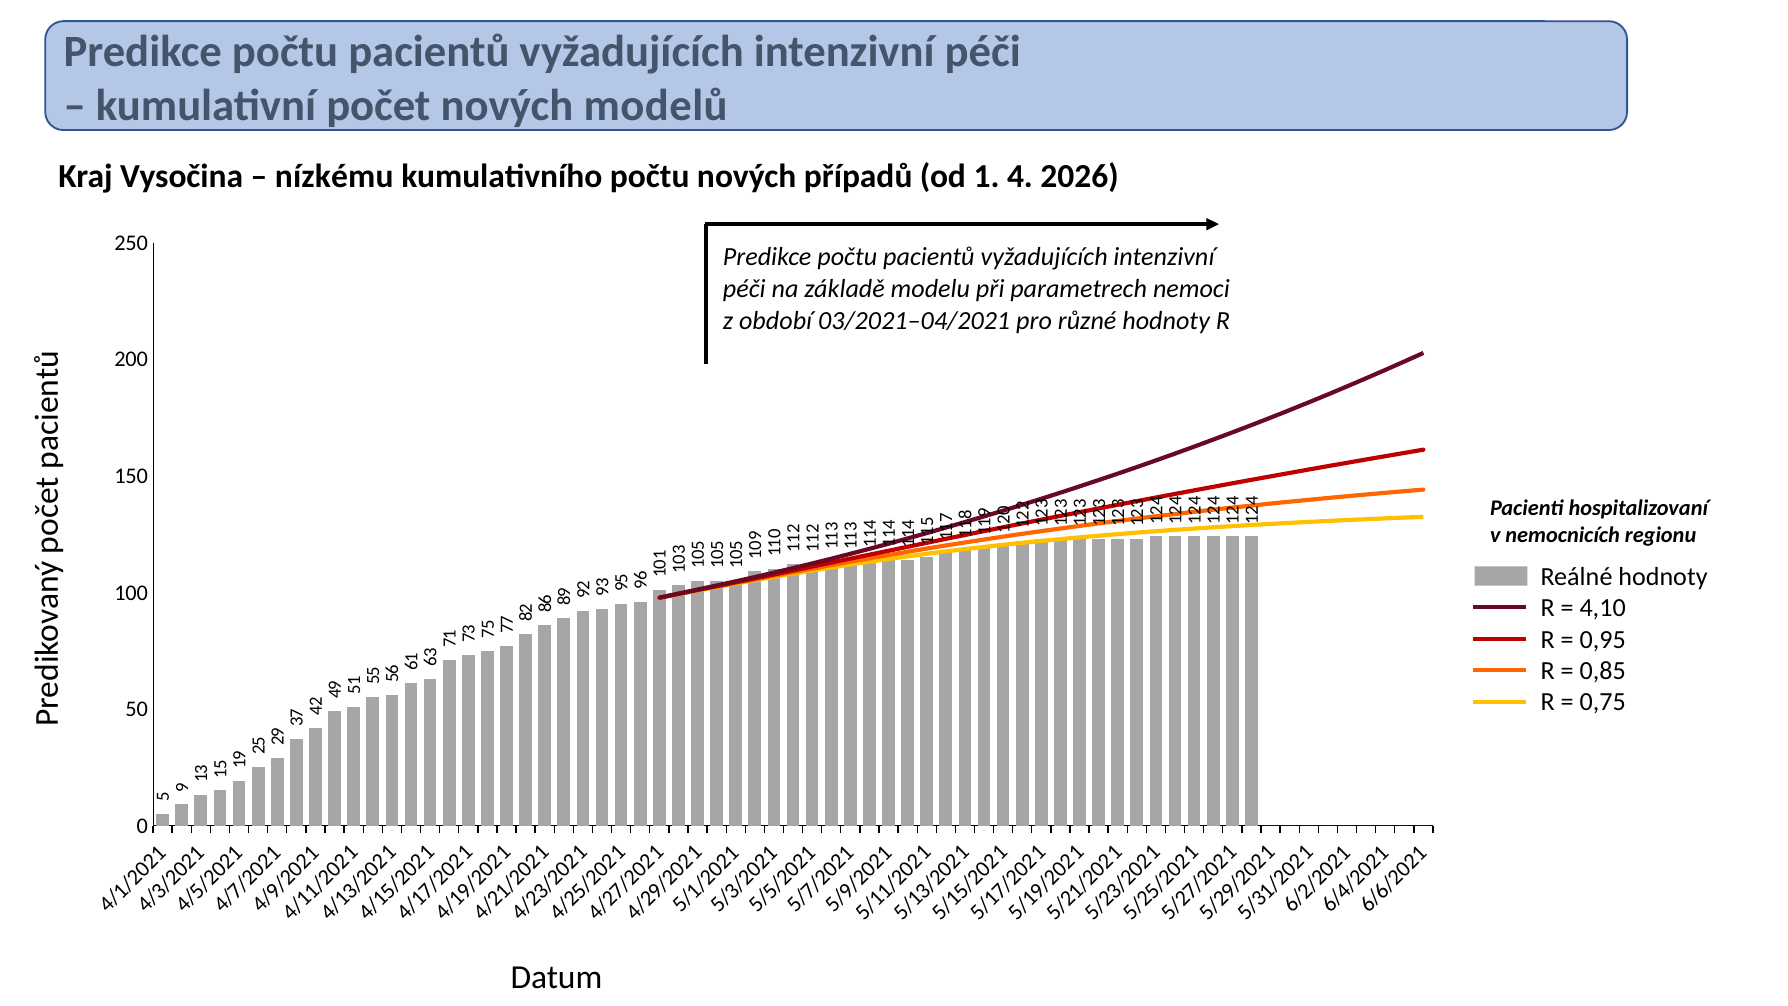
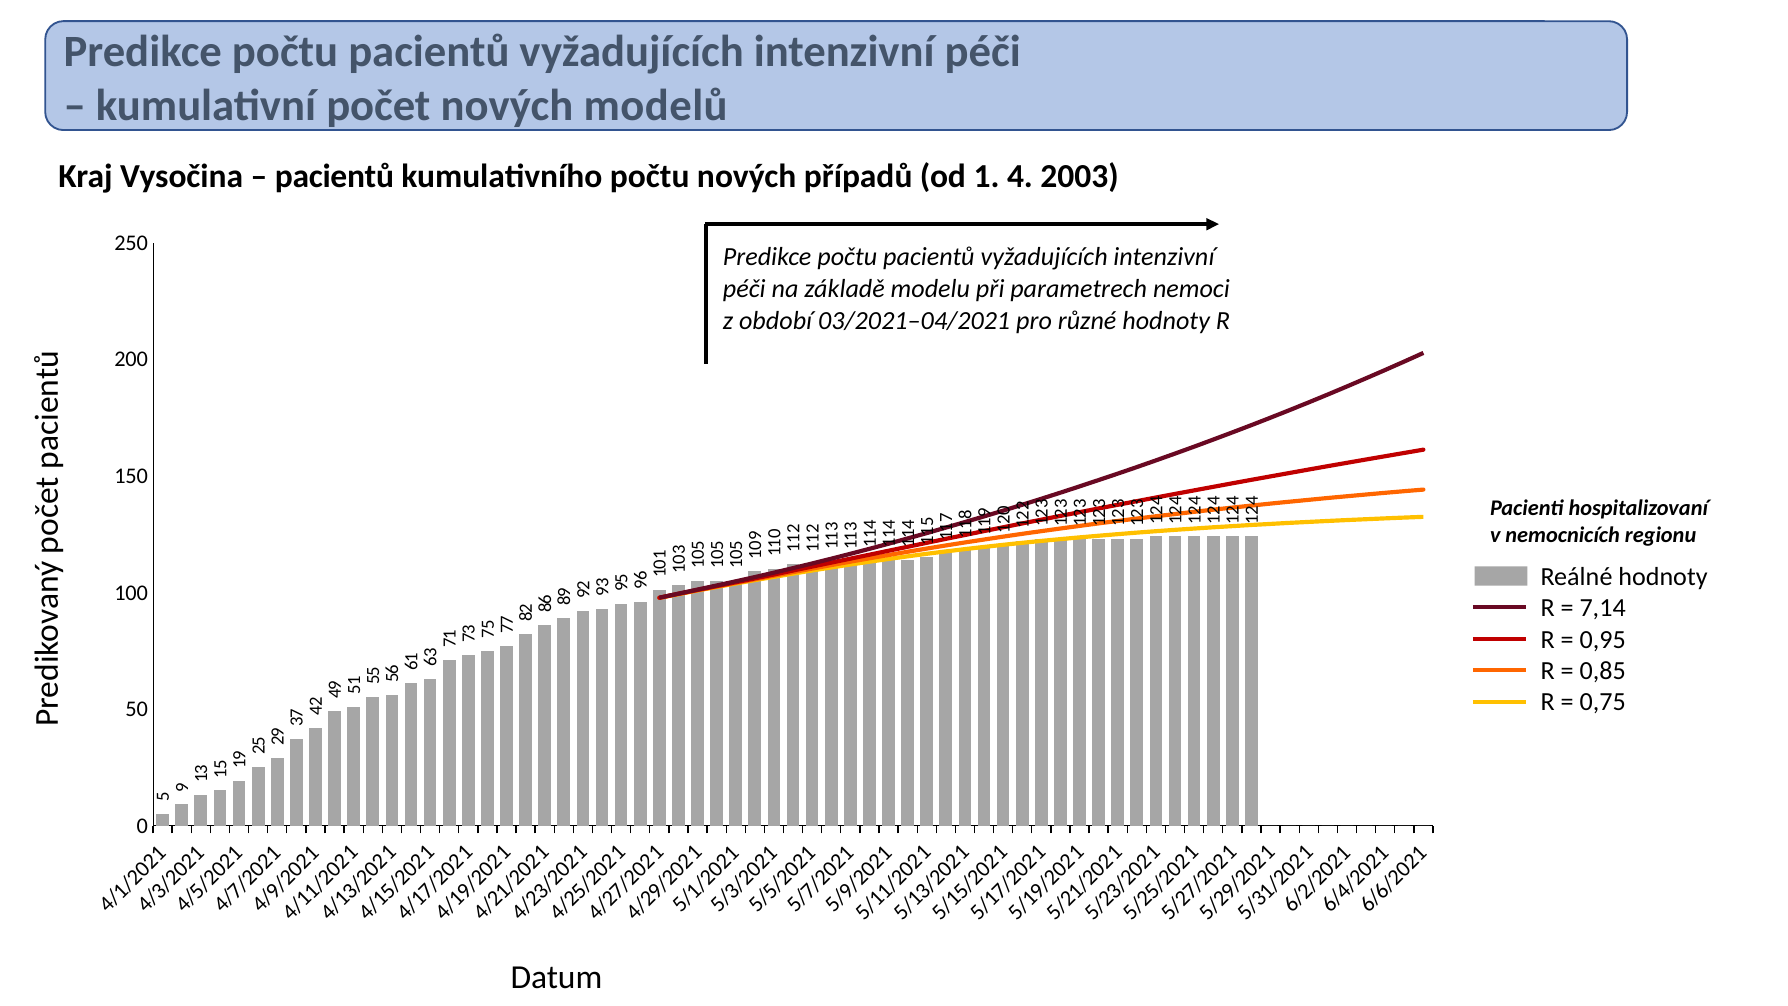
nízkému: nízkému -> pacientů (334, 176)
2026: 2026 -> 2003 (1080, 176)
4,10: 4,10 -> 7,14 (1603, 608)
